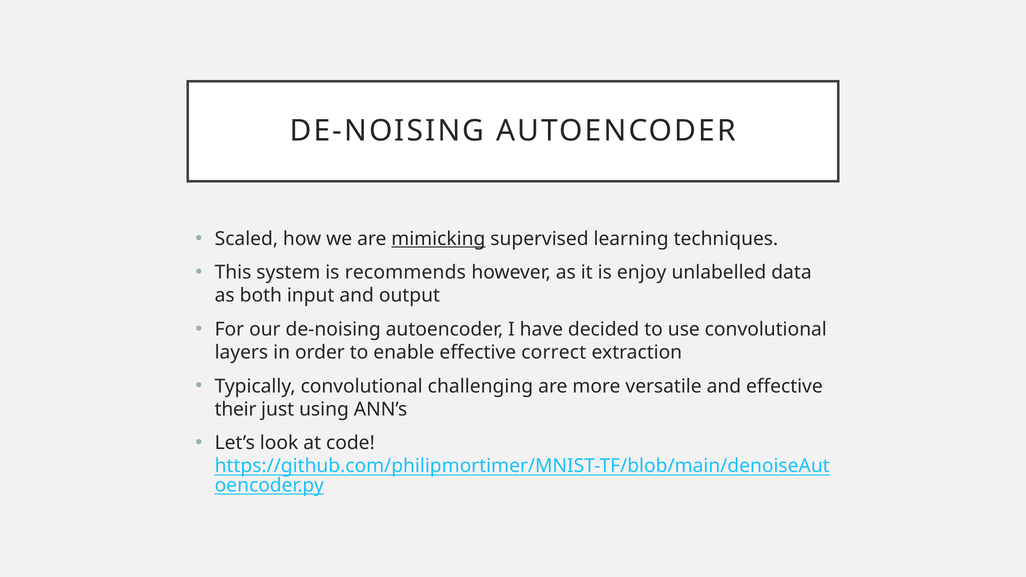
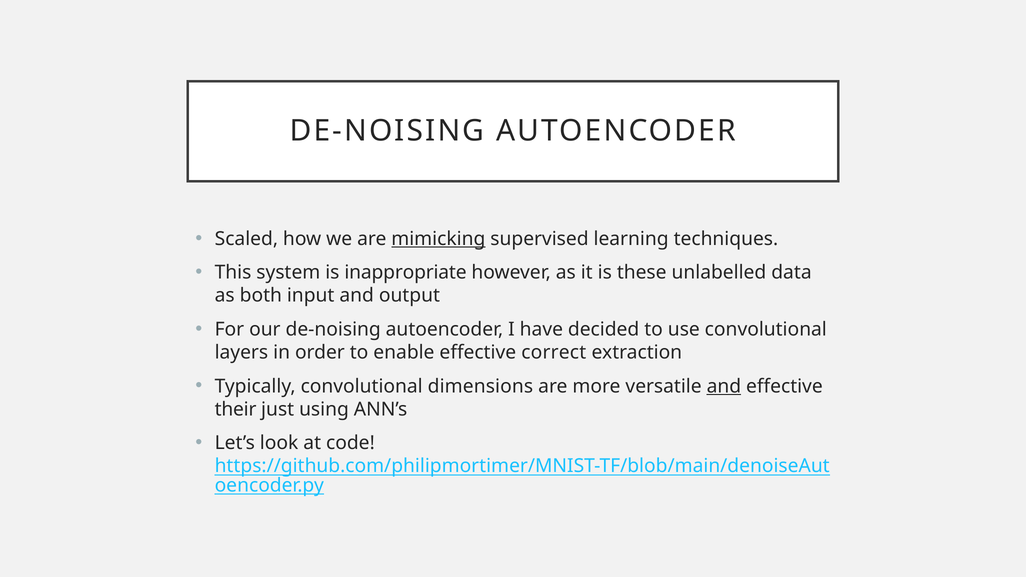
recommends: recommends -> inappropriate (406, 273)
enjoy: enjoy -> these (642, 273)
challenging: challenging -> dimensions (480, 386)
and underline: none -> present (724, 386)
